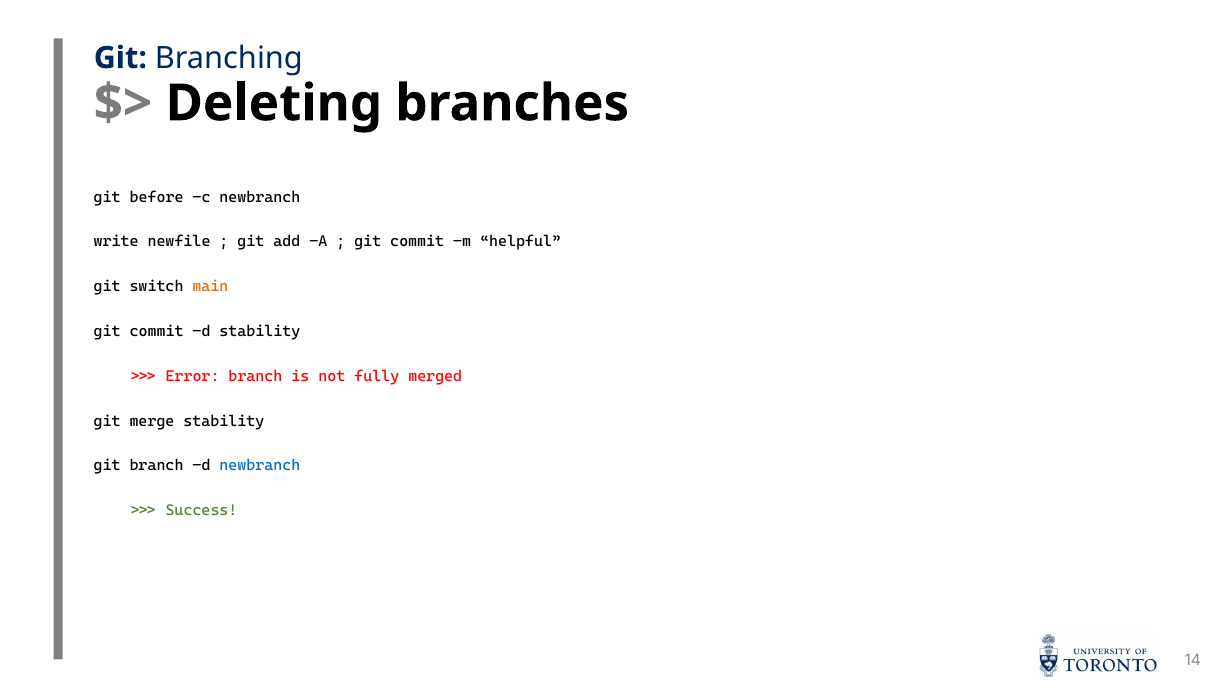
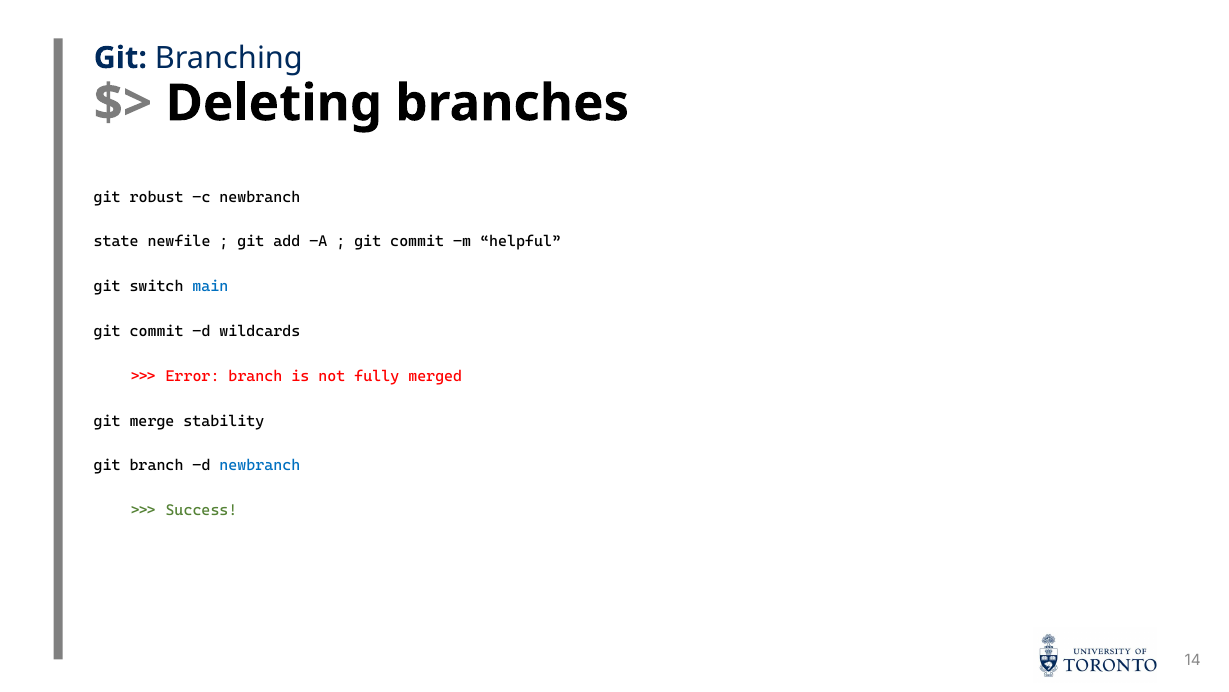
before: before -> robust (157, 197)
write: write -> state (116, 242)
main colour: orange -> blue (210, 286)
d stability: stability -> wildcards (260, 331)
